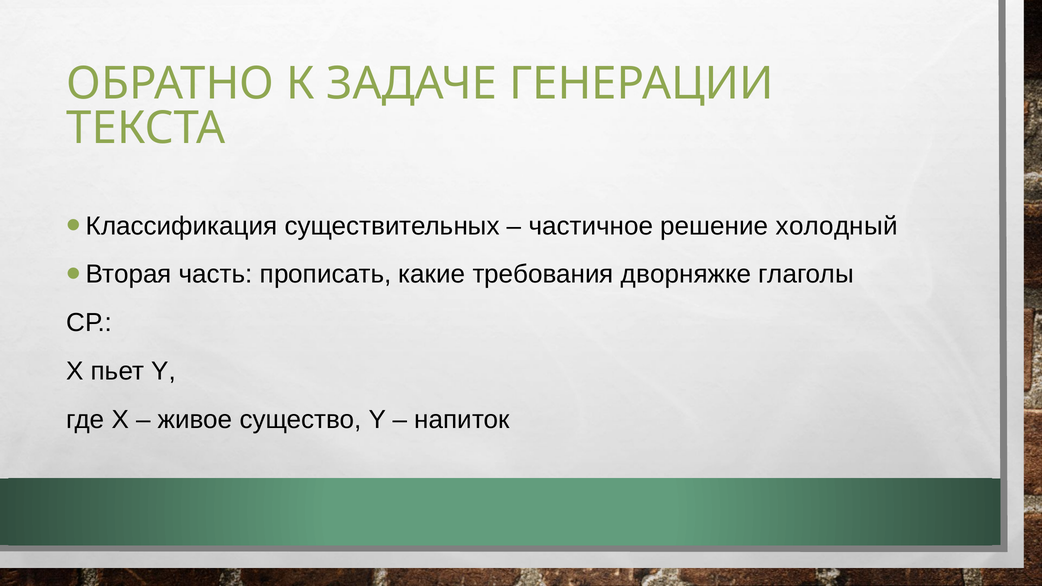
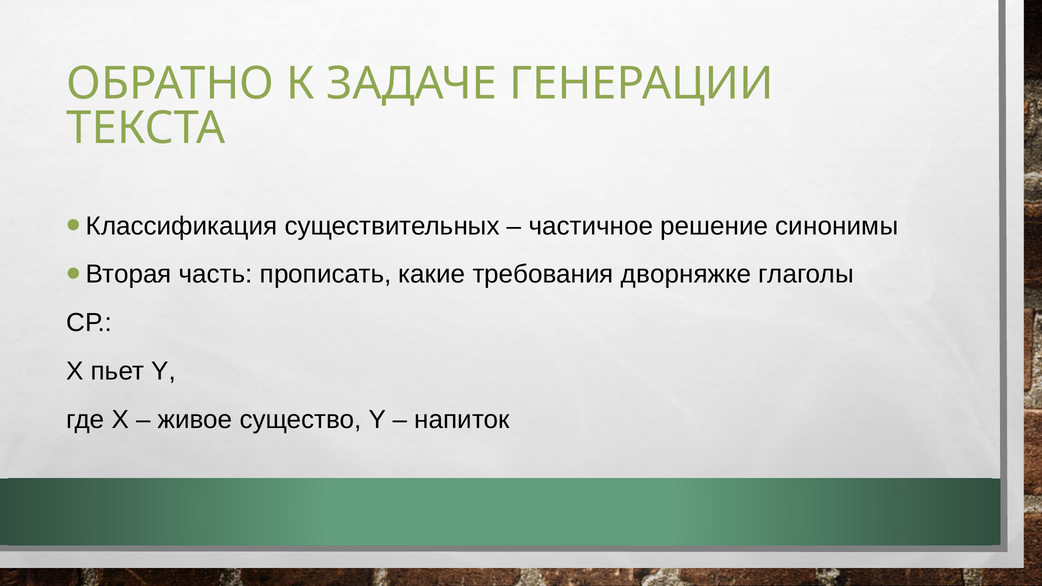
холодный: холодный -> синонимы (837, 226)
